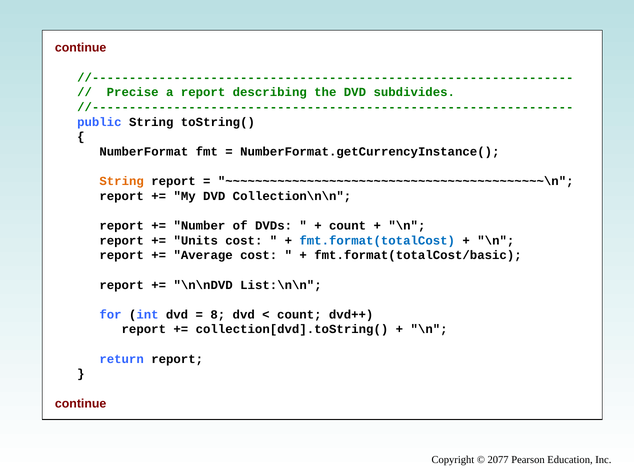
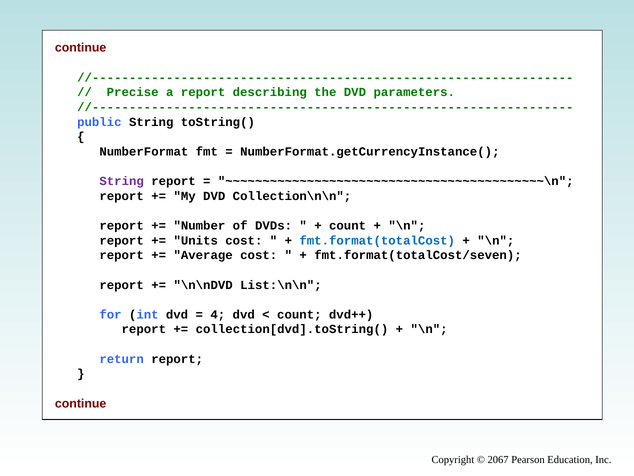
subdivides: subdivides -> parameters (414, 92)
String colour: orange -> purple (122, 181)
fmt.format(totalCost/basic: fmt.format(totalCost/basic -> fmt.format(totalCost/seven (418, 255)
8: 8 -> 4 (218, 314)
2077: 2077 -> 2067 (498, 459)
